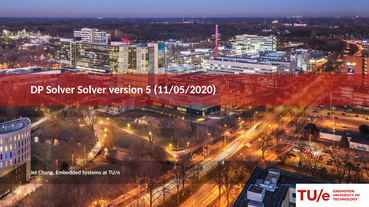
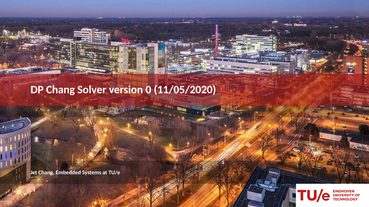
DP Solver: Solver -> Chang (60, 90)
5: 5 -> 0 (148, 90)
